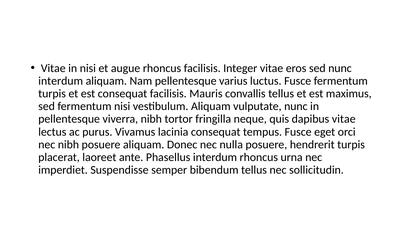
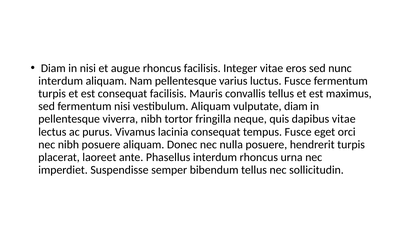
Vitae: Vitae -> Diam (53, 68)
vulputate nunc: nunc -> diam (296, 106)
